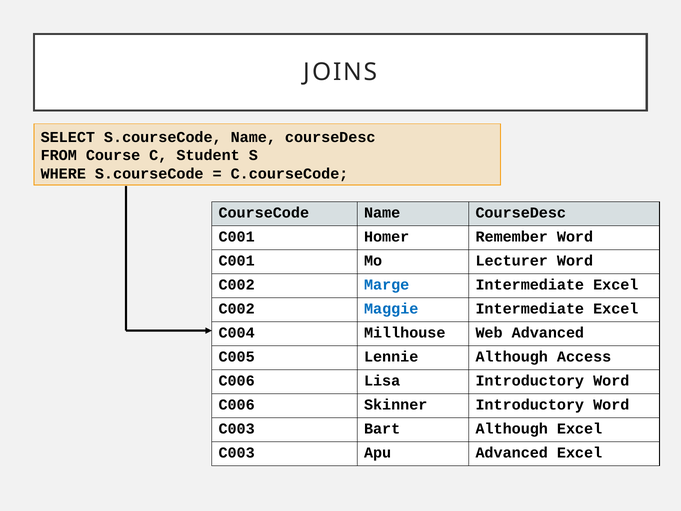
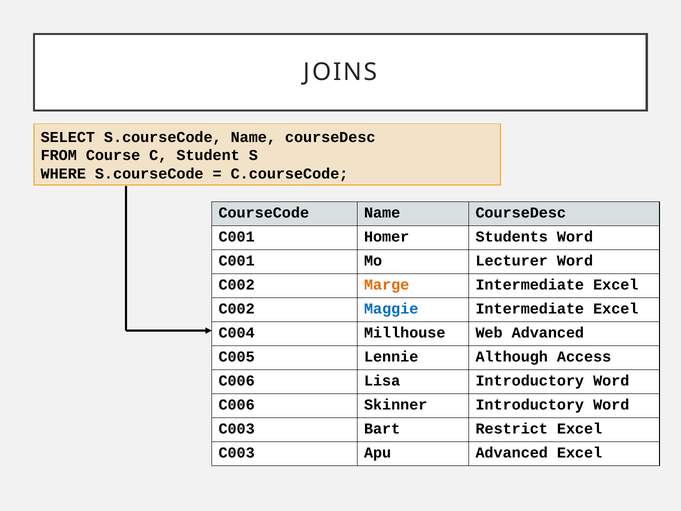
Remember: Remember -> Students (512, 237)
Marge colour: blue -> orange (387, 285)
Bart Although: Although -> Restrict (512, 428)
